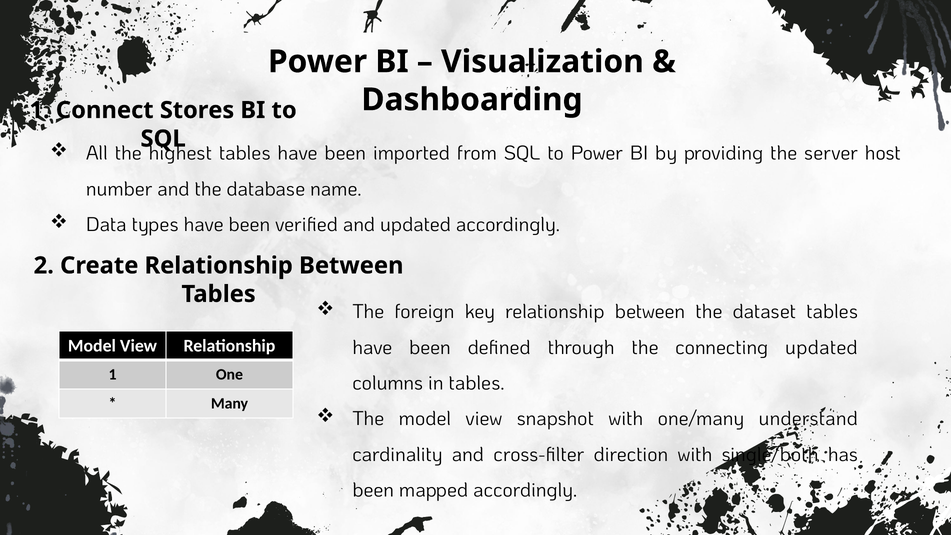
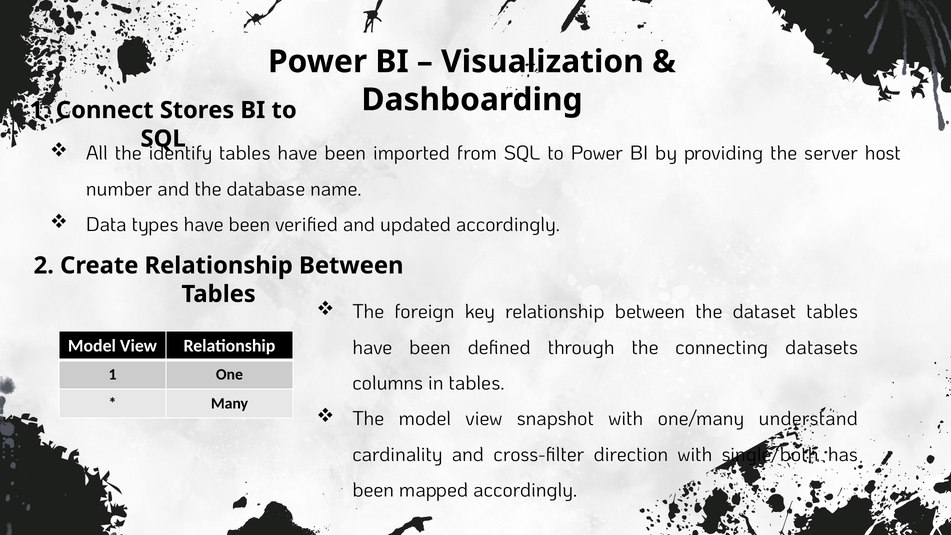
highest: highest -> identify (180, 153)
connecting updated: updated -> datasets (822, 348)
